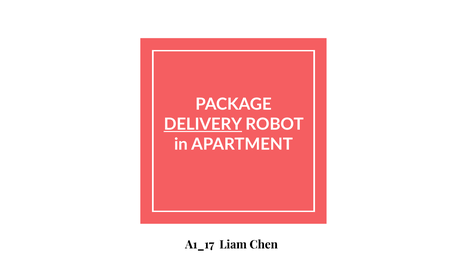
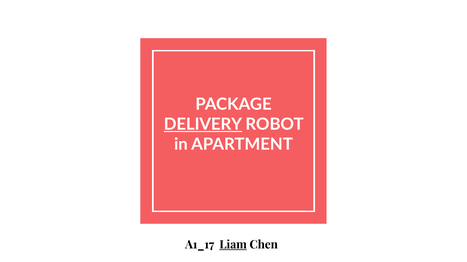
Liam underline: none -> present (233, 245)
